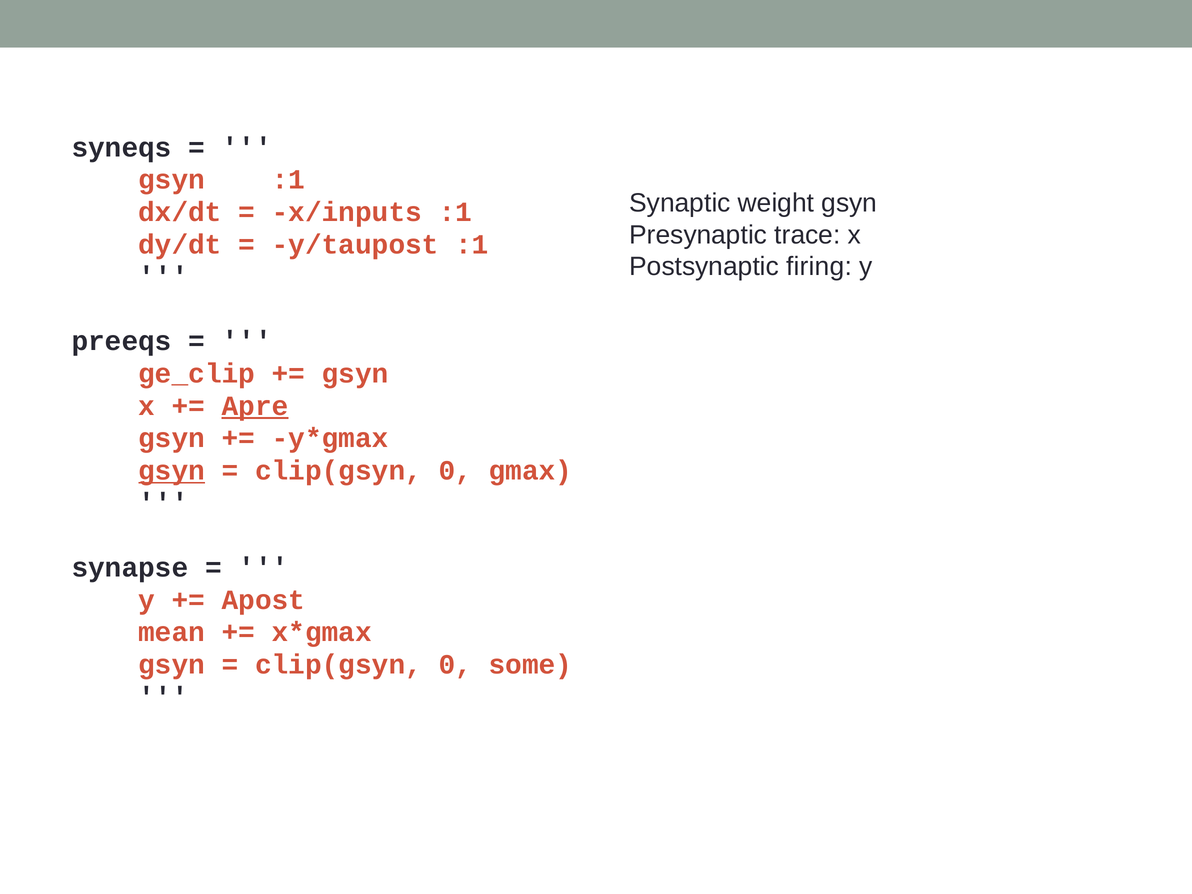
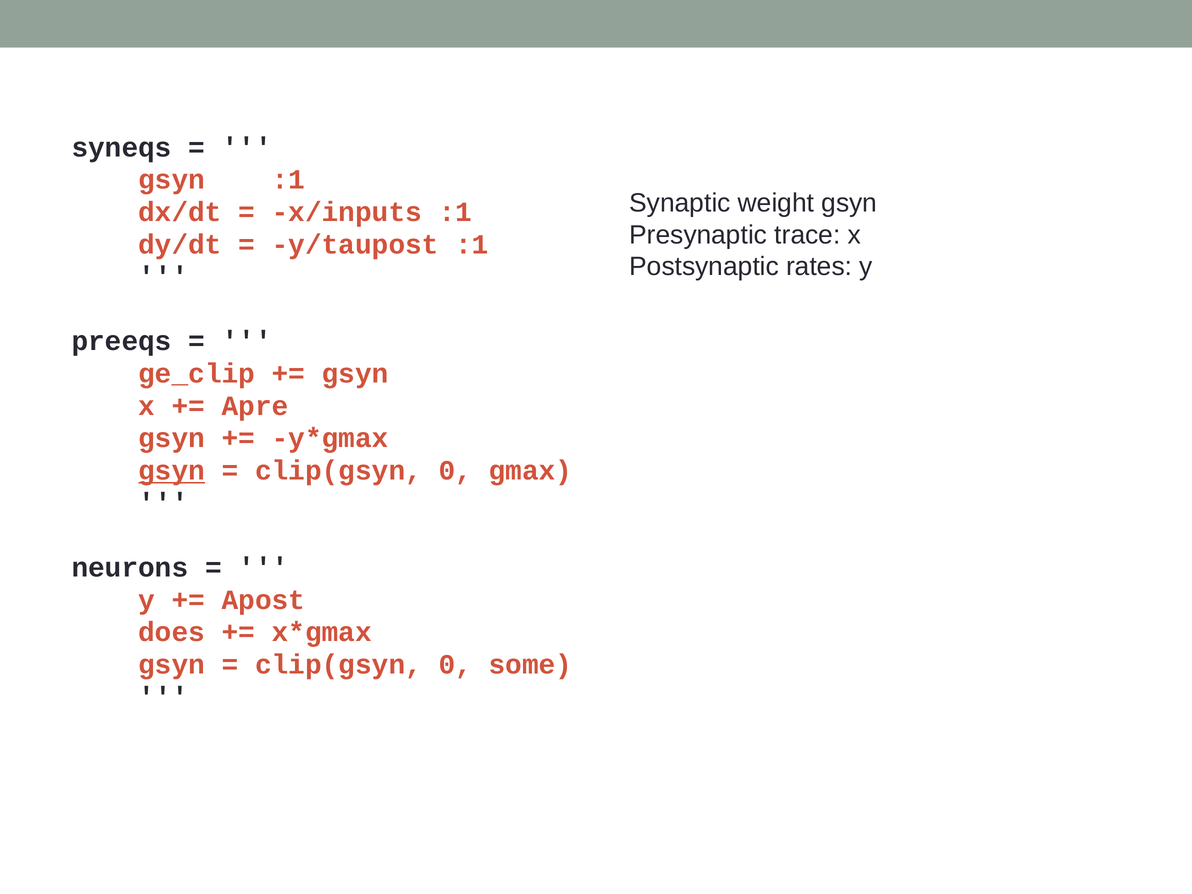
firing: firing -> rates (819, 267)
Apre underline: present -> none (255, 406)
synapse: synapse -> neurons (130, 568)
mean: mean -> does (172, 632)
